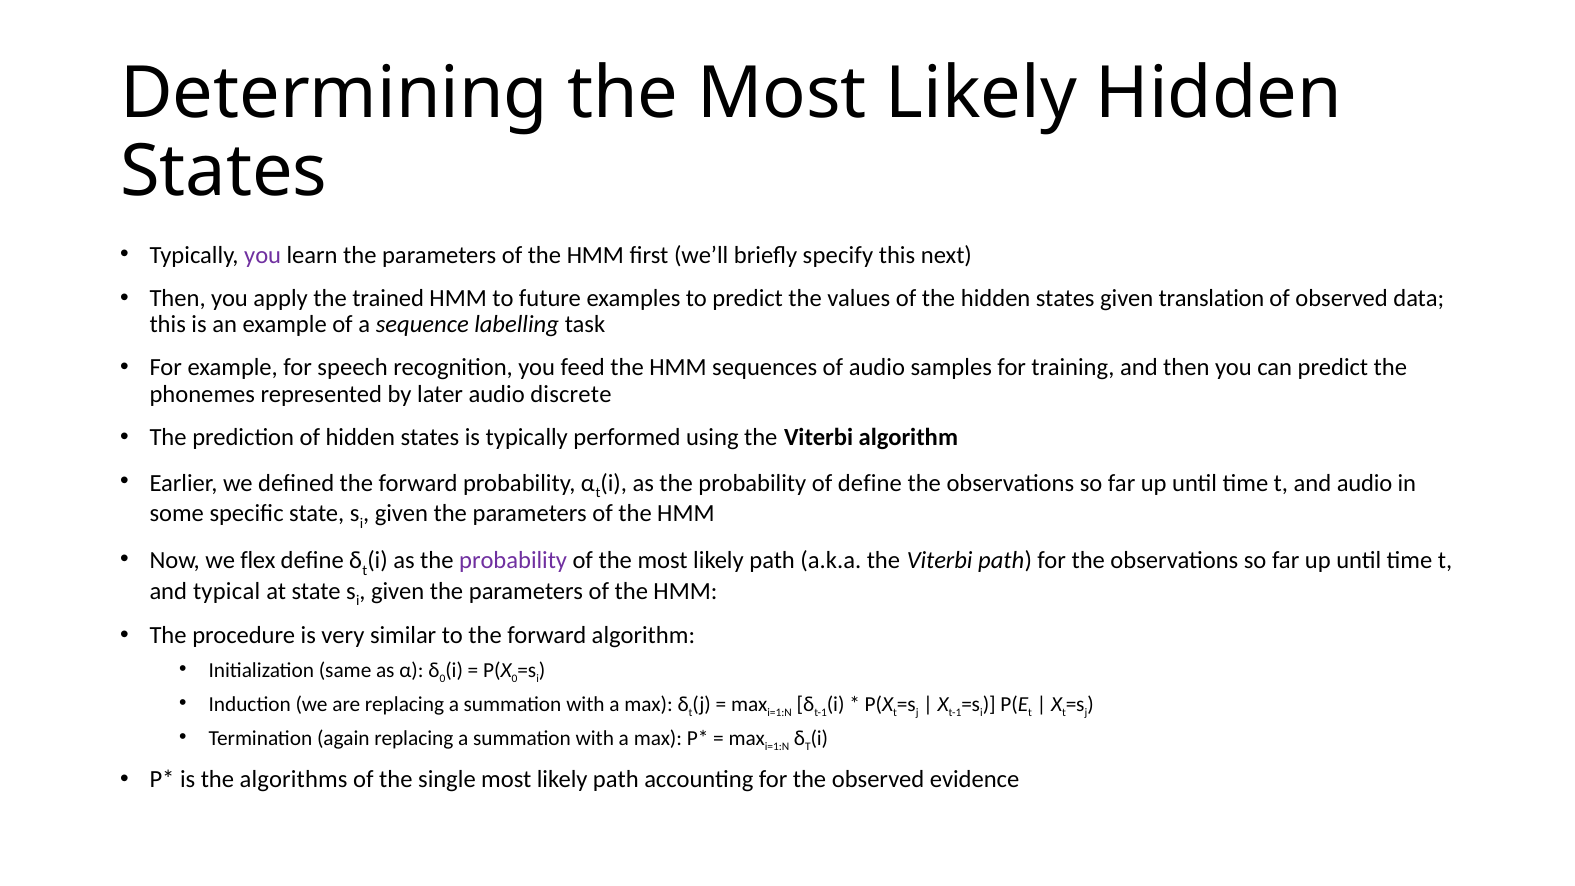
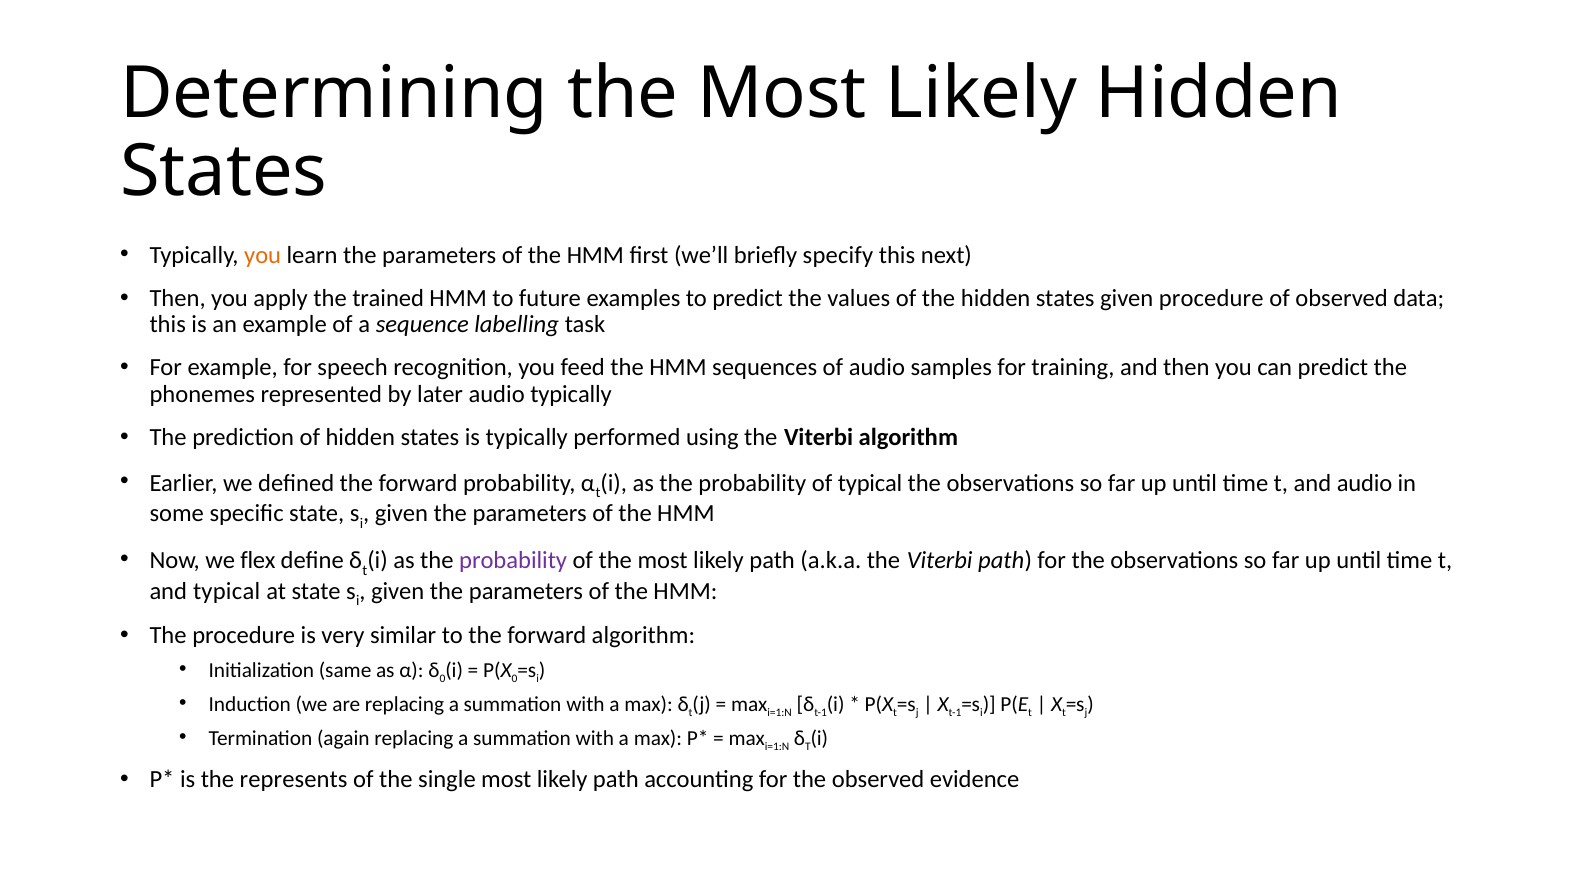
you colour: purple -> orange (263, 255)
given translation: translation -> procedure (1211, 298)
audio discrete: discrete -> typically (571, 394)
of define: define -> typical (870, 483)
algorithms: algorithms -> represents (294, 780)
